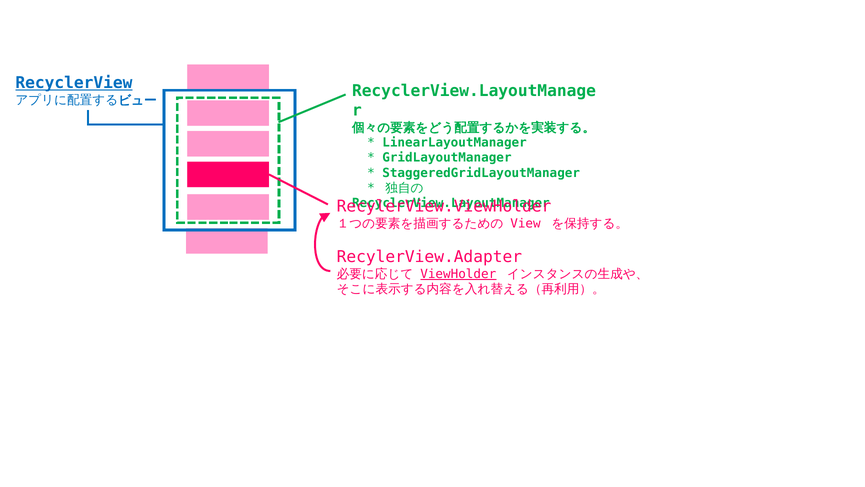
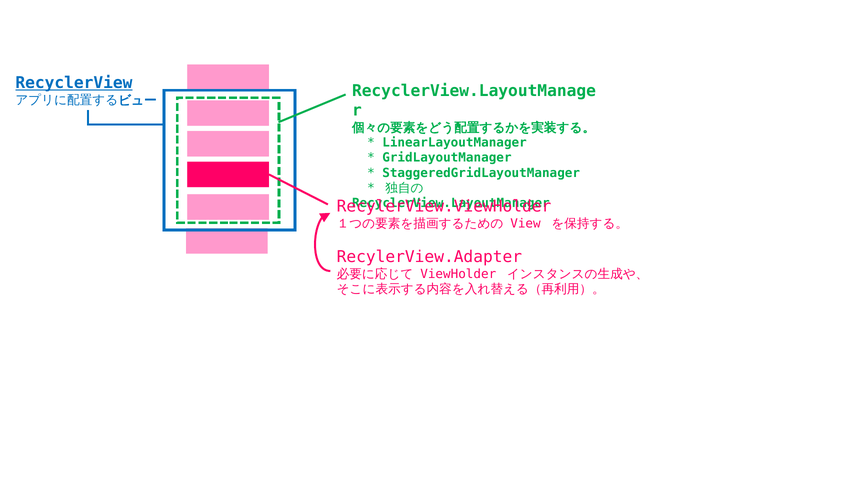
ViewHolder underline: present -> none (458, 274)
